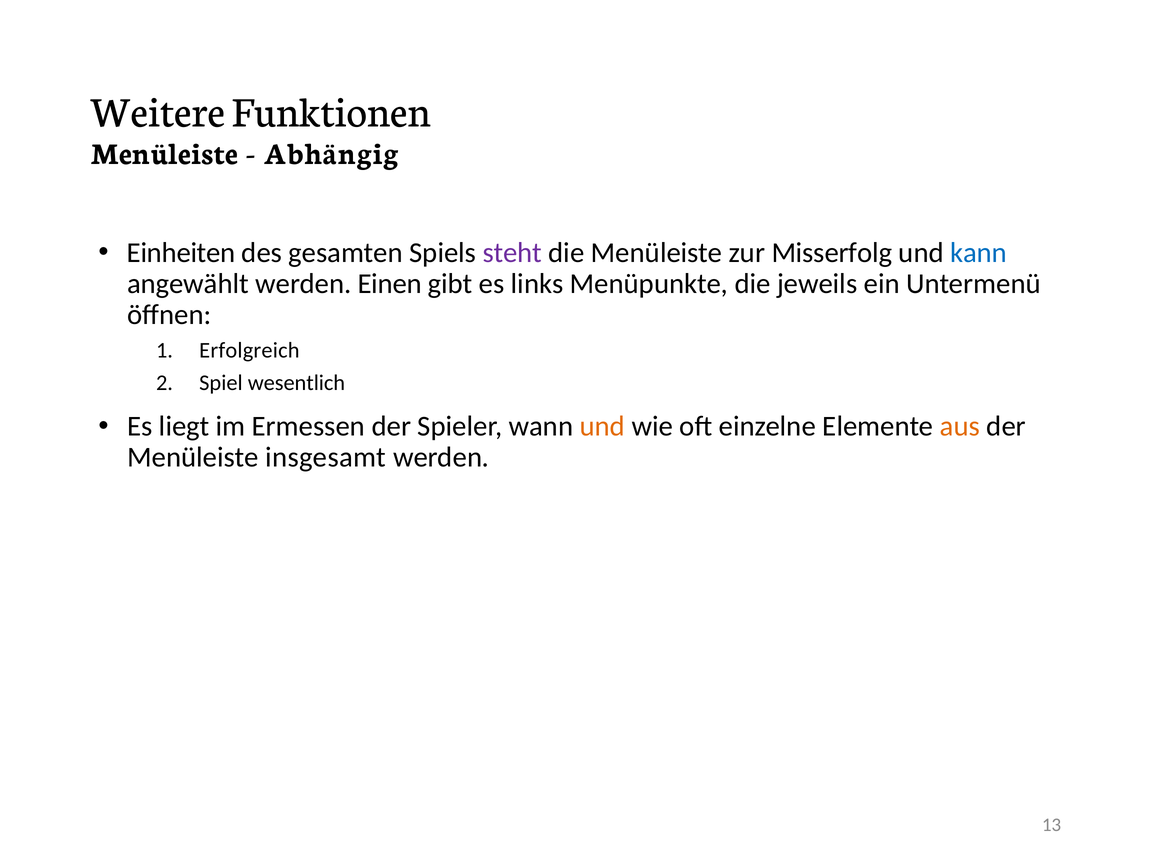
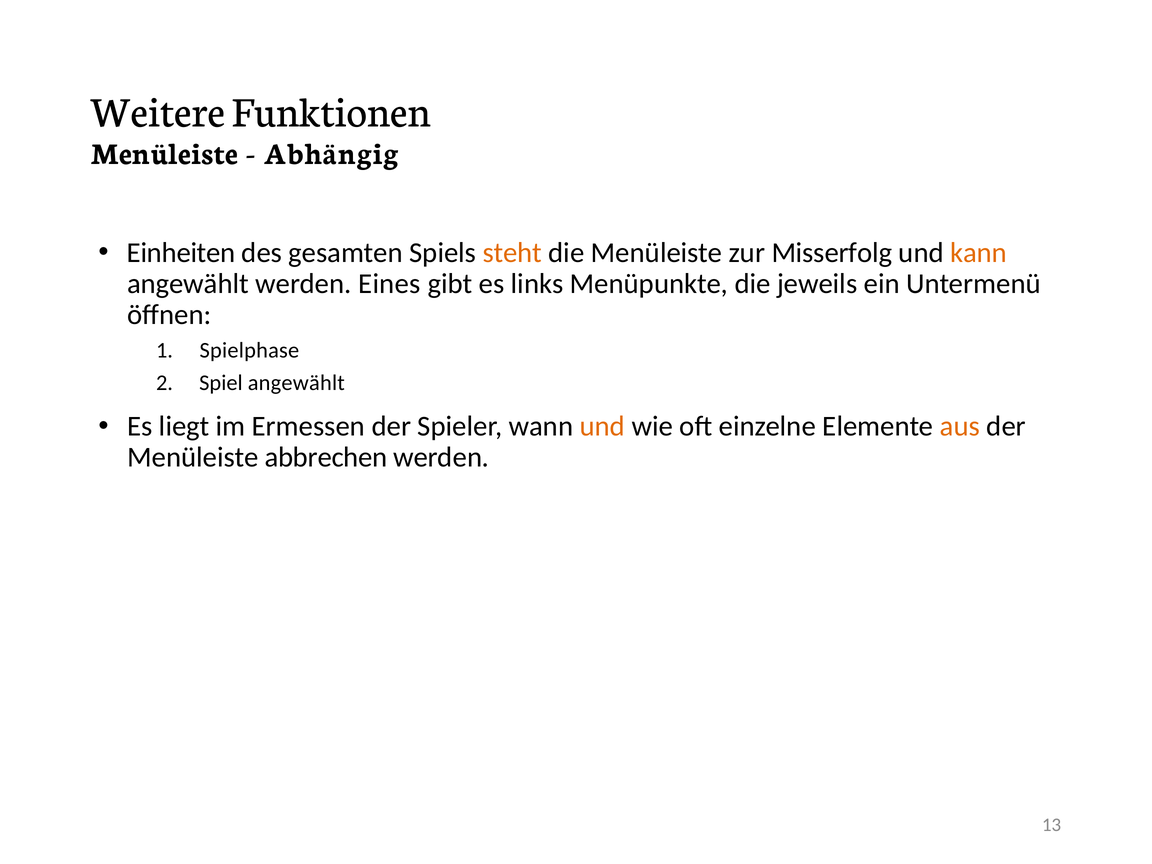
steht colour: purple -> orange (512, 253)
kann colour: blue -> orange (979, 253)
Einen: Einen -> Eines (389, 284)
Erfolgreich: Erfolgreich -> Spielphase (249, 350)
Spiel wesentlich: wesentlich -> angewählt (296, 383)
insgesamt: insgesamt -> abbrechen (326, 457)
